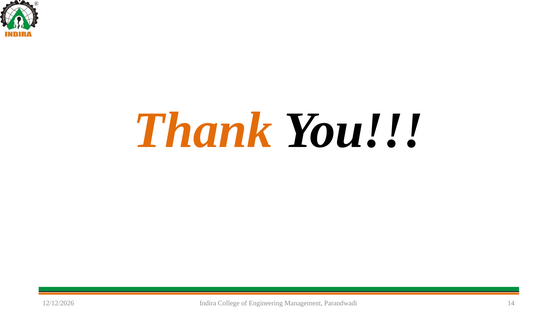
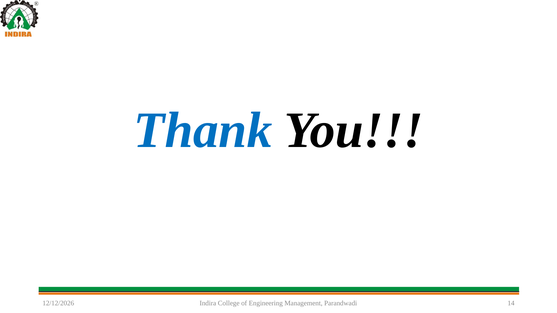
Thank colour: orange -> blue (203, 130)
